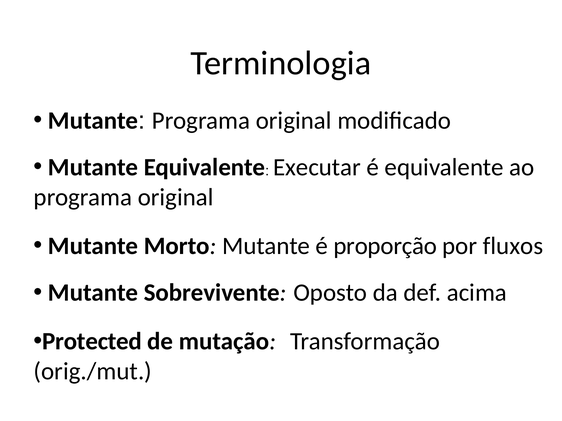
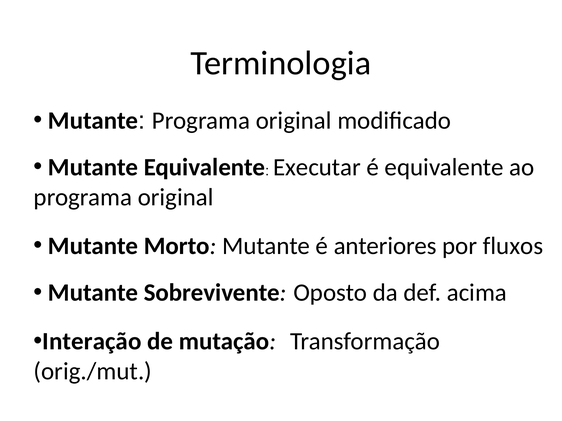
proporção: proporção -> anteriores (385, 246)
Protected: Protected -> Interação (92, 342)
